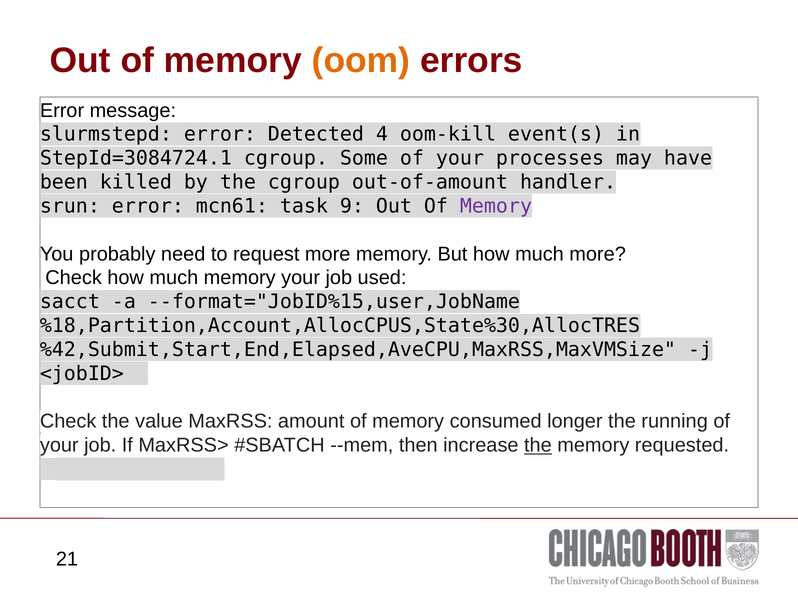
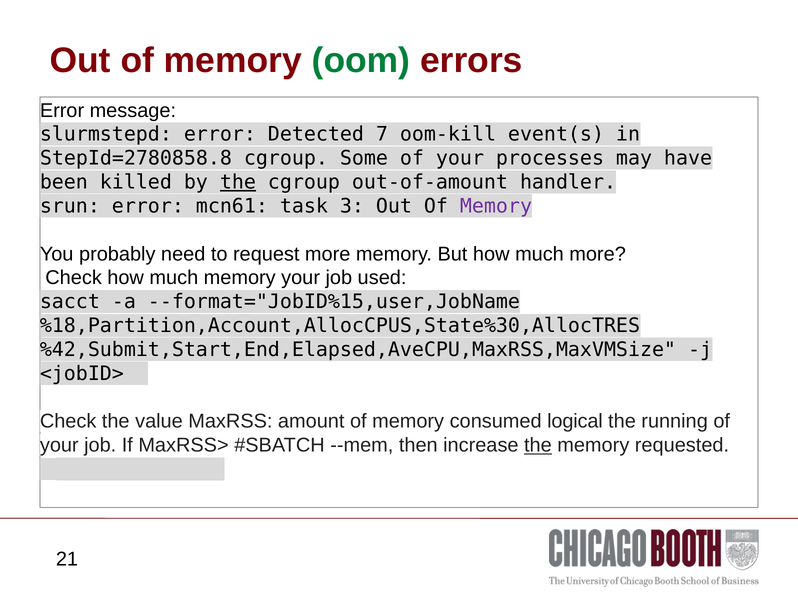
oom colour: orange -> green (361, 60)
4: 4 -> 7 (382, 134)
StepId=3084724.1: StepId=3084724.1 -> StepId=2780858.8 (136, 158)
the underline: none -> present (238, 182)
9: 9 -> 3 (352, 206)
longer: longer -> logical (575, 422)
